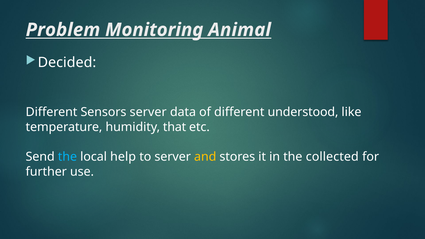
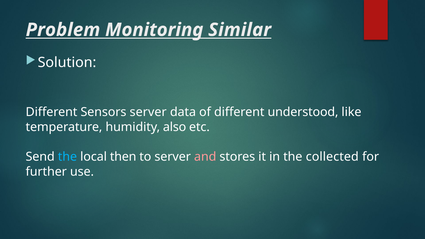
Animal: Animal -> Similar (240, 30)
Decided: Decided -> Solution (67, 63)
that: that -> also (175, 127)
help: help -> then (123, 157)
and colour: yellow -> pink (205, 157)
